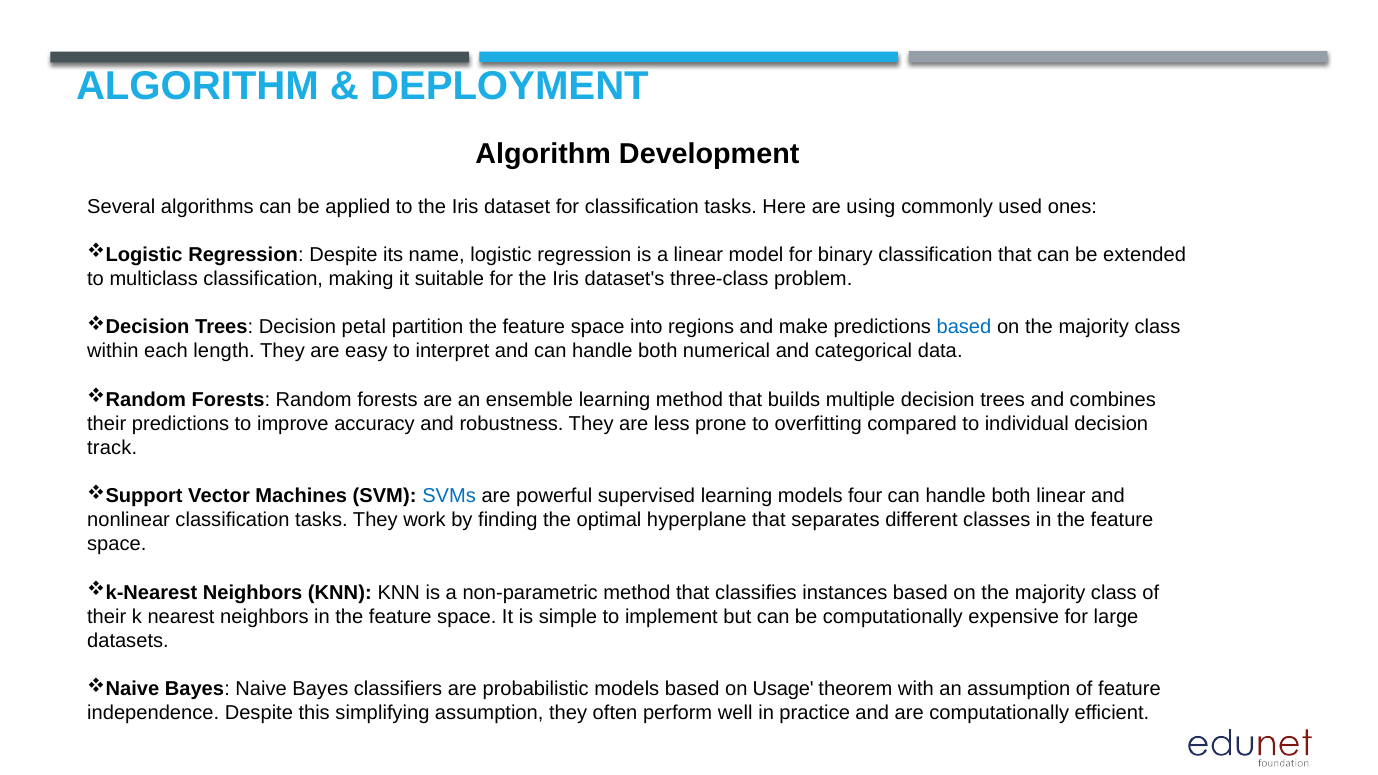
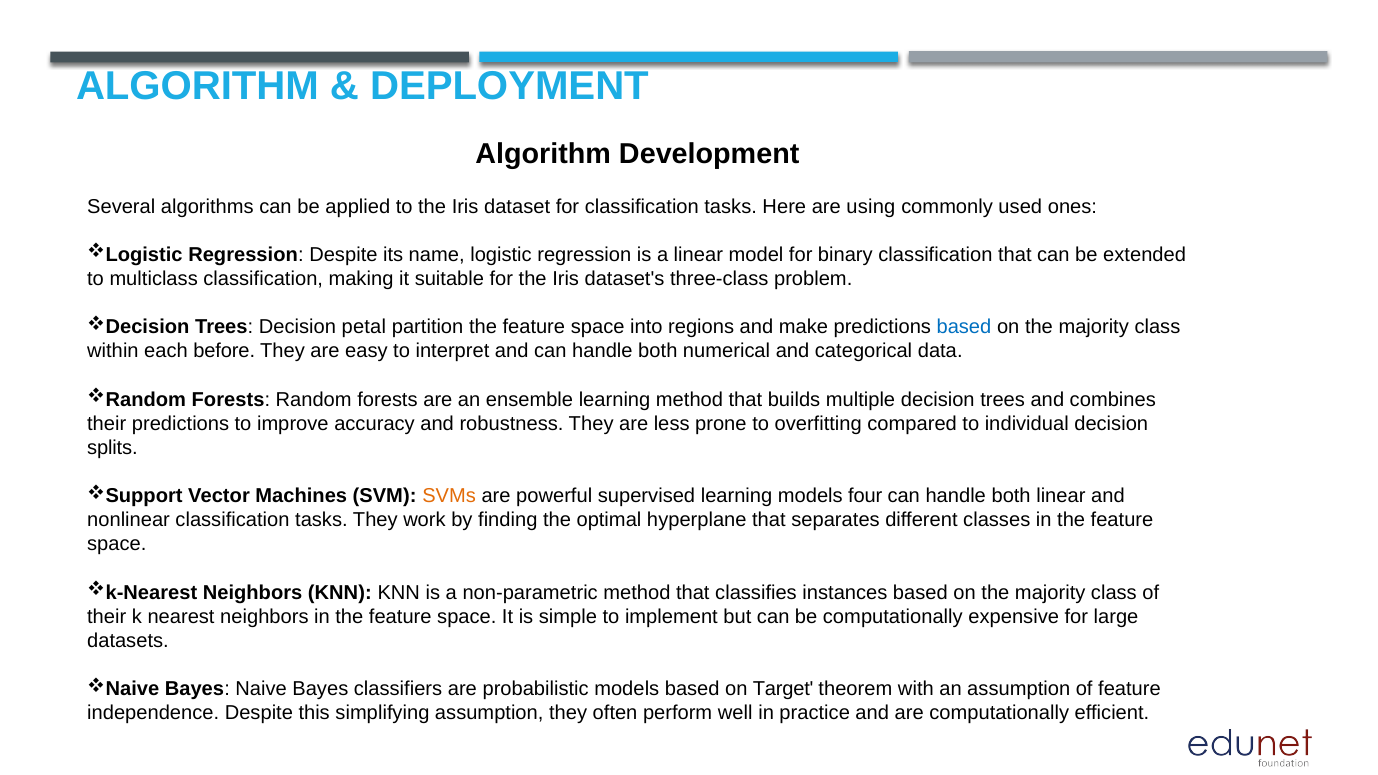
length: length -> before (224, 351)
track: track -> splits (112, 448)
SVMs colour: blue -> orange (449, 496)
Usage: Usage -> Target (783, 689)
